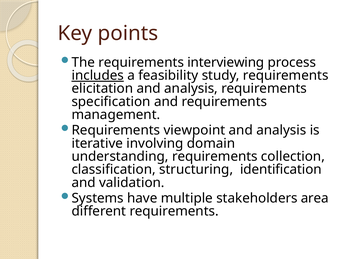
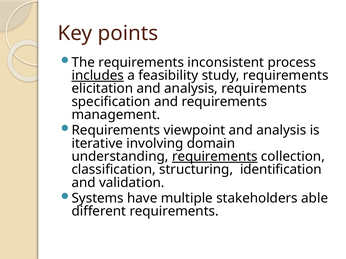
interviewing: interviewing -> inconsistent (226, 63)
requirements underline: none -> present (215, 157)
area: area -> able (315, 199)
